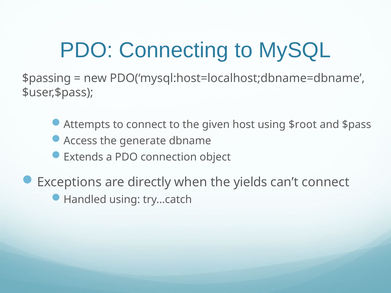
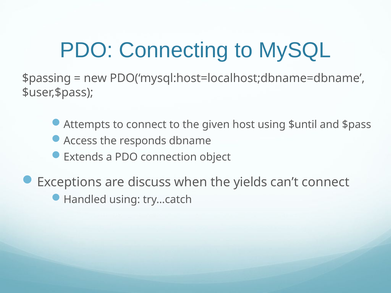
$root: $root -> $until (303, 125)
generate: generate -> responds (143, 141)
directly: directly -> discuss (149, 182)
